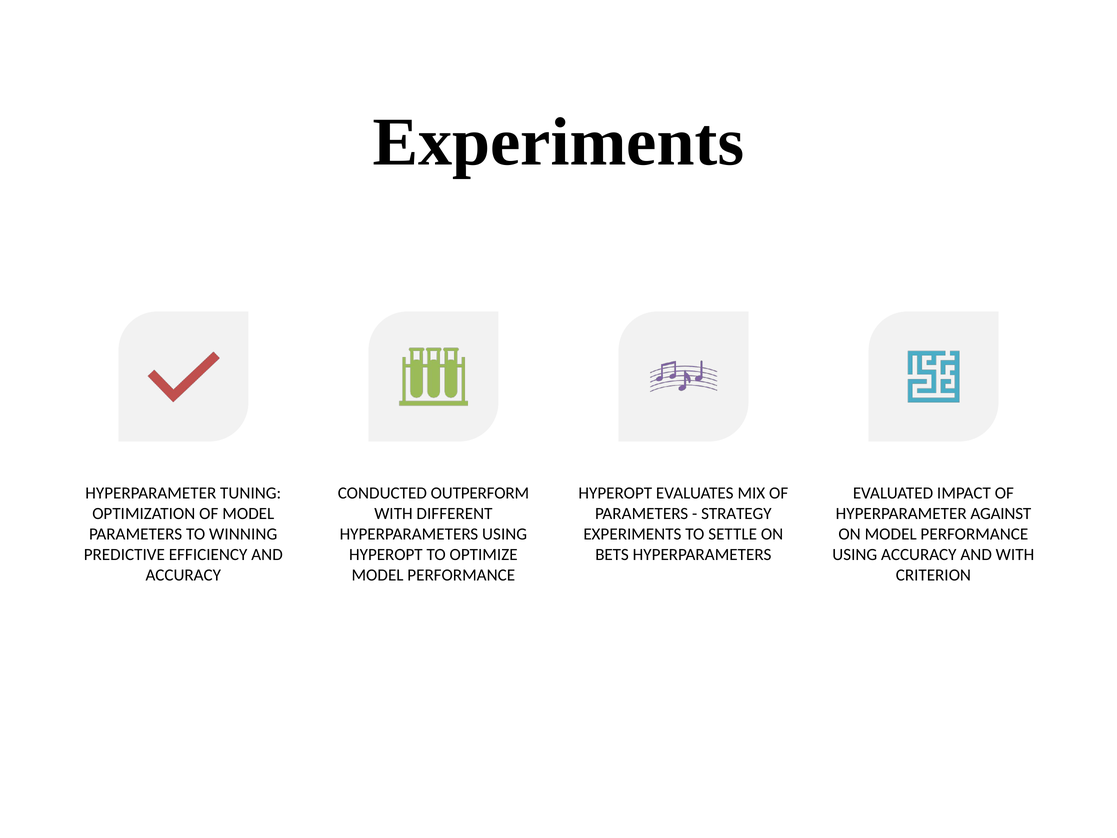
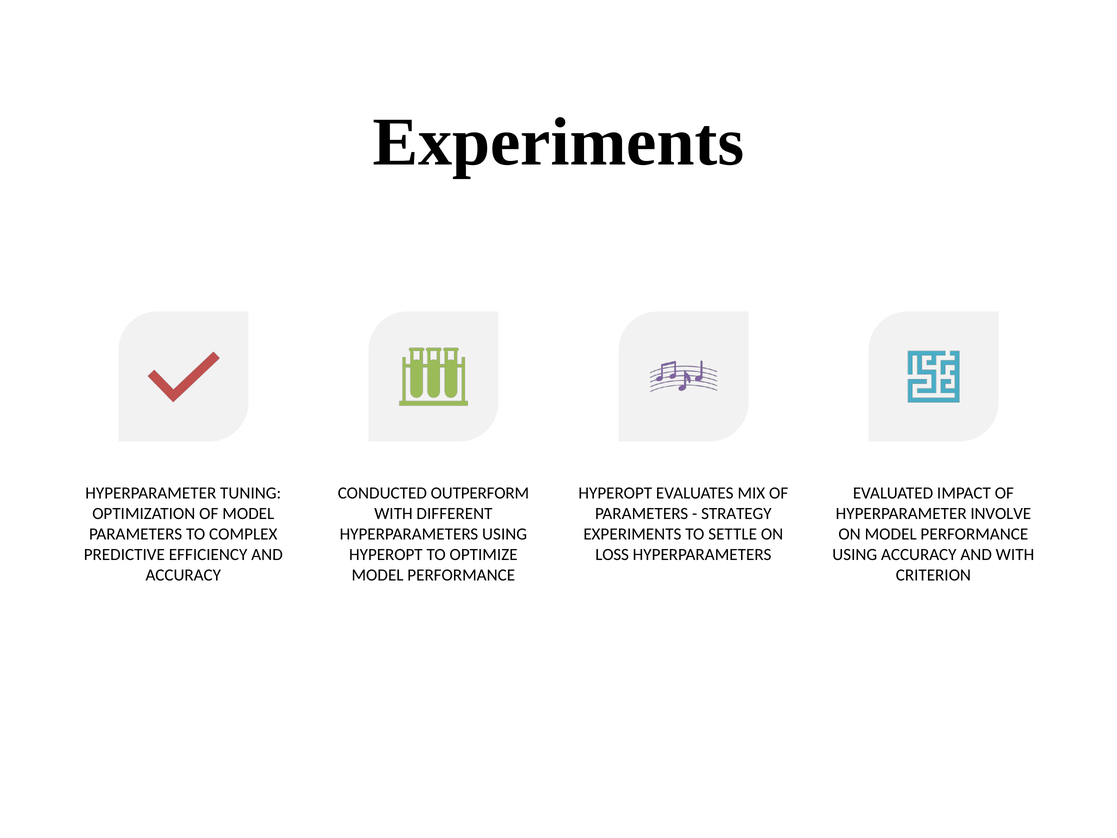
AGAINST: AGAINST -> INVOLVE (1001, 514)
WINNING: WINNING -> COMPLEX (243, 534)
BETS: BETS -> LOSS (612, 555)
